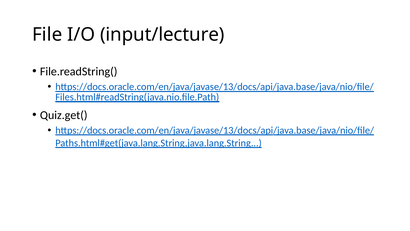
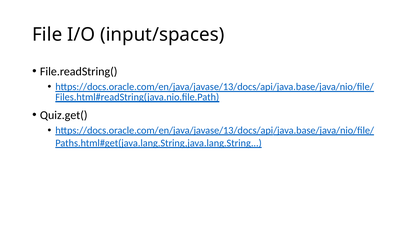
input/lecture: input/lecture -> input/spaces (162, 34)
